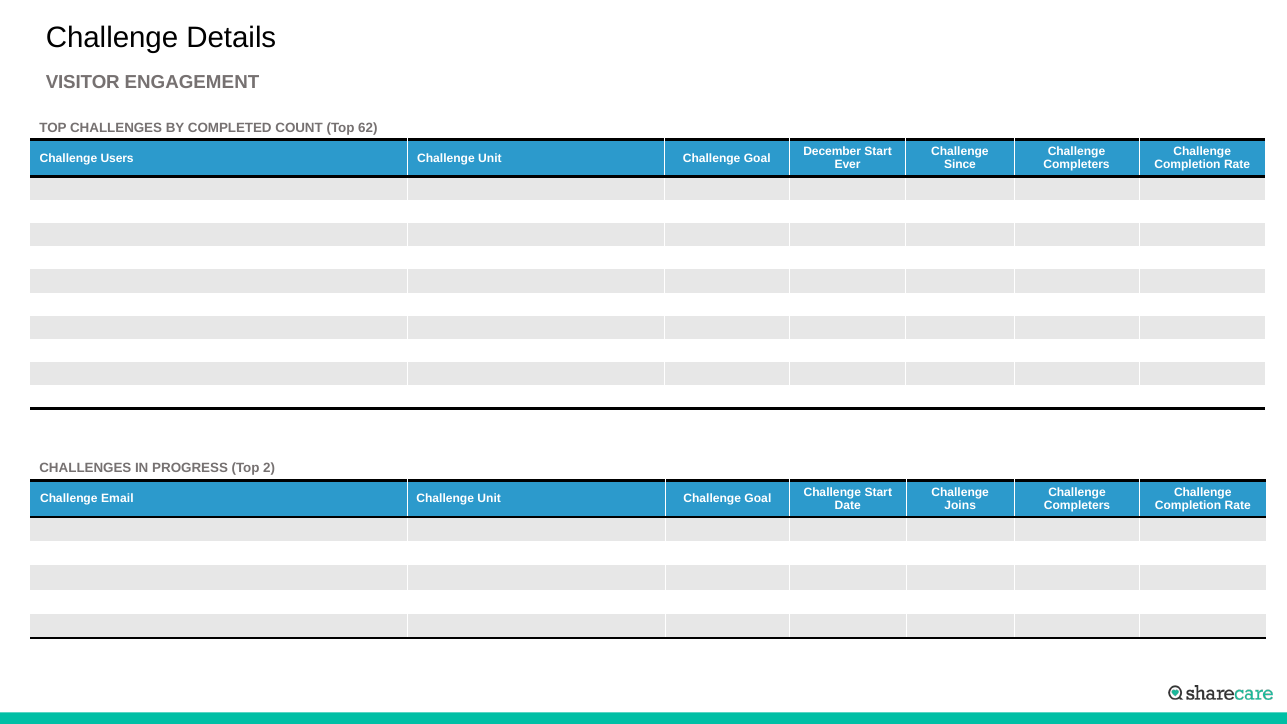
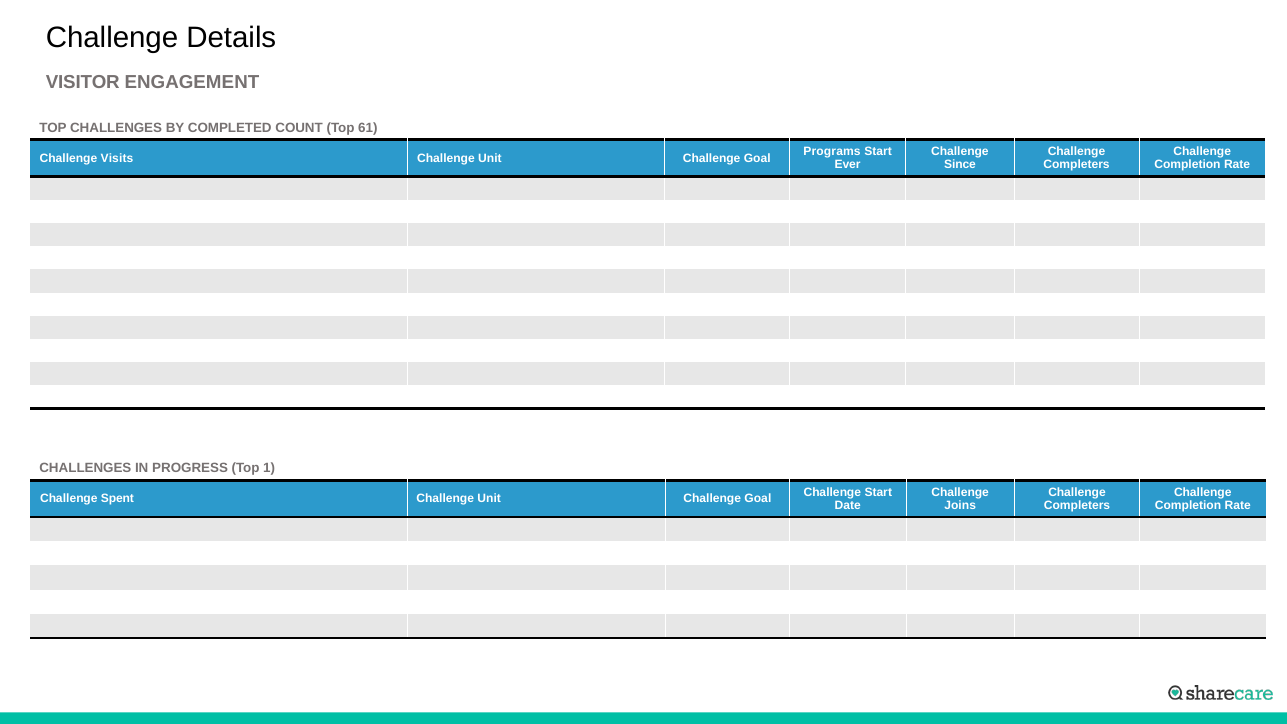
62: 62 -> 61 (368, 128)
December: December -> Programs (832, 151)
Users: Users -> Visits (117, 158)
2: 2 -> 1 (269, 468)
Email: Email -> Spent (117, 499)
